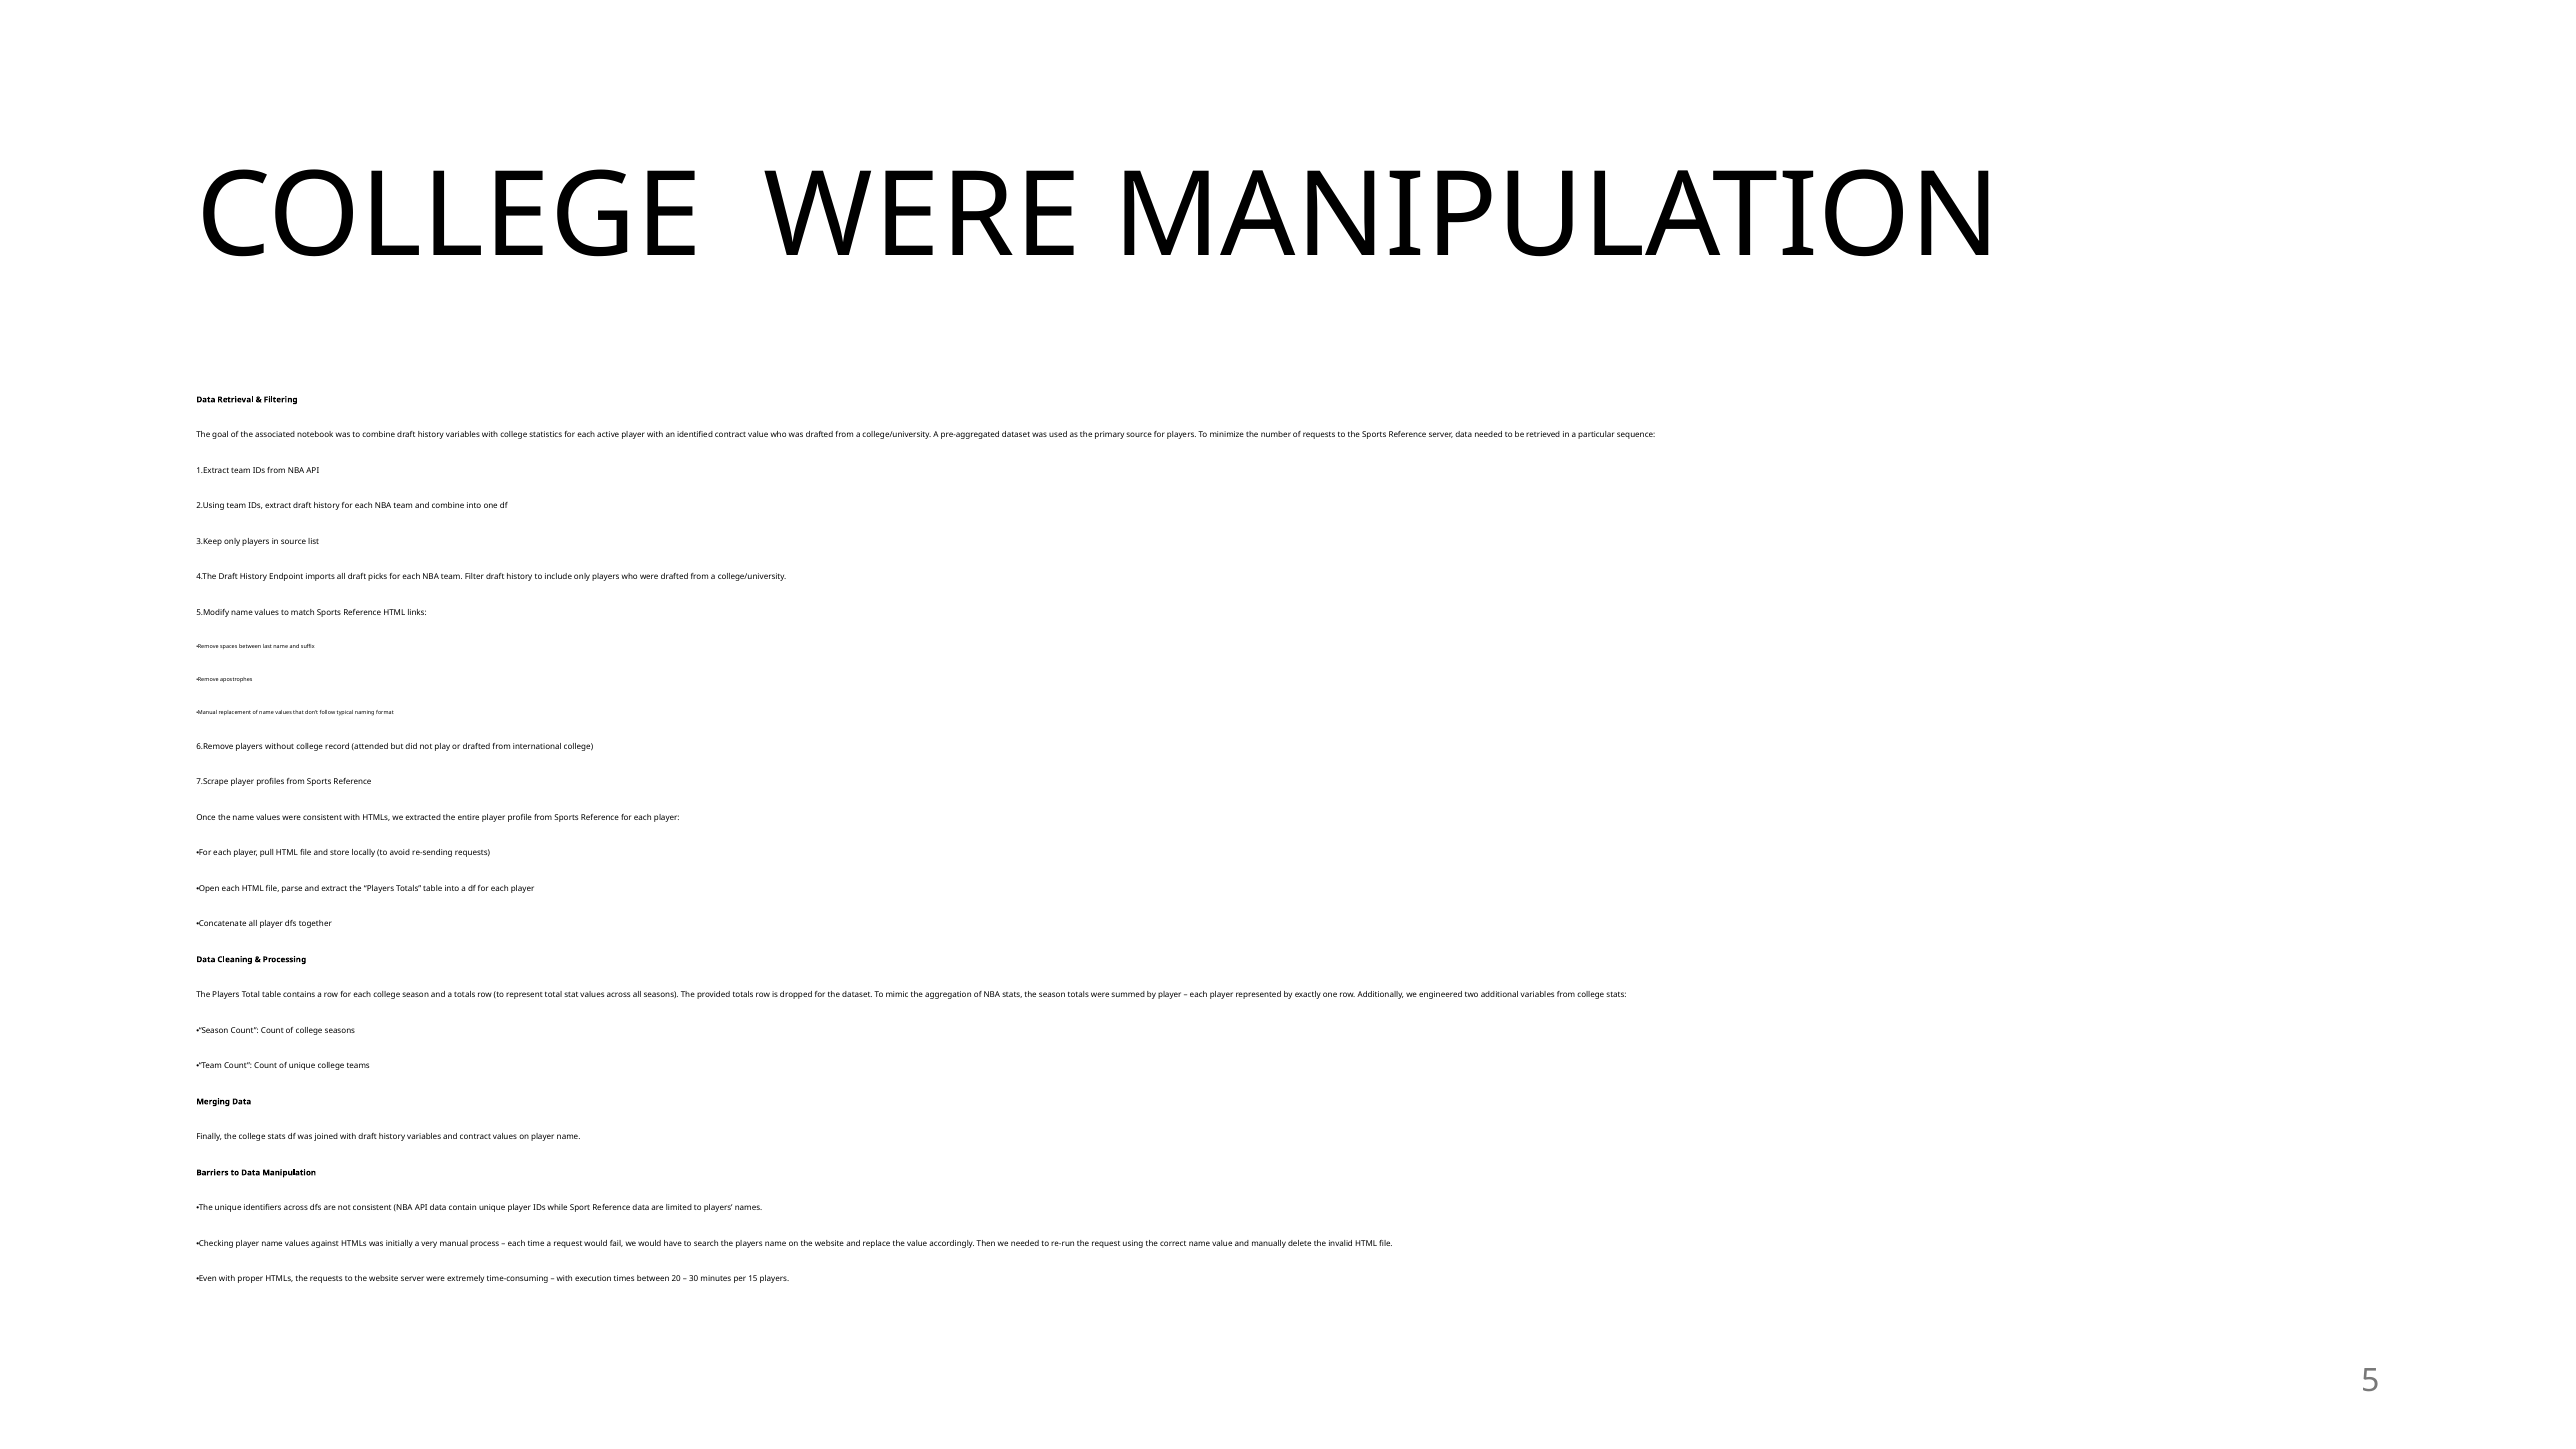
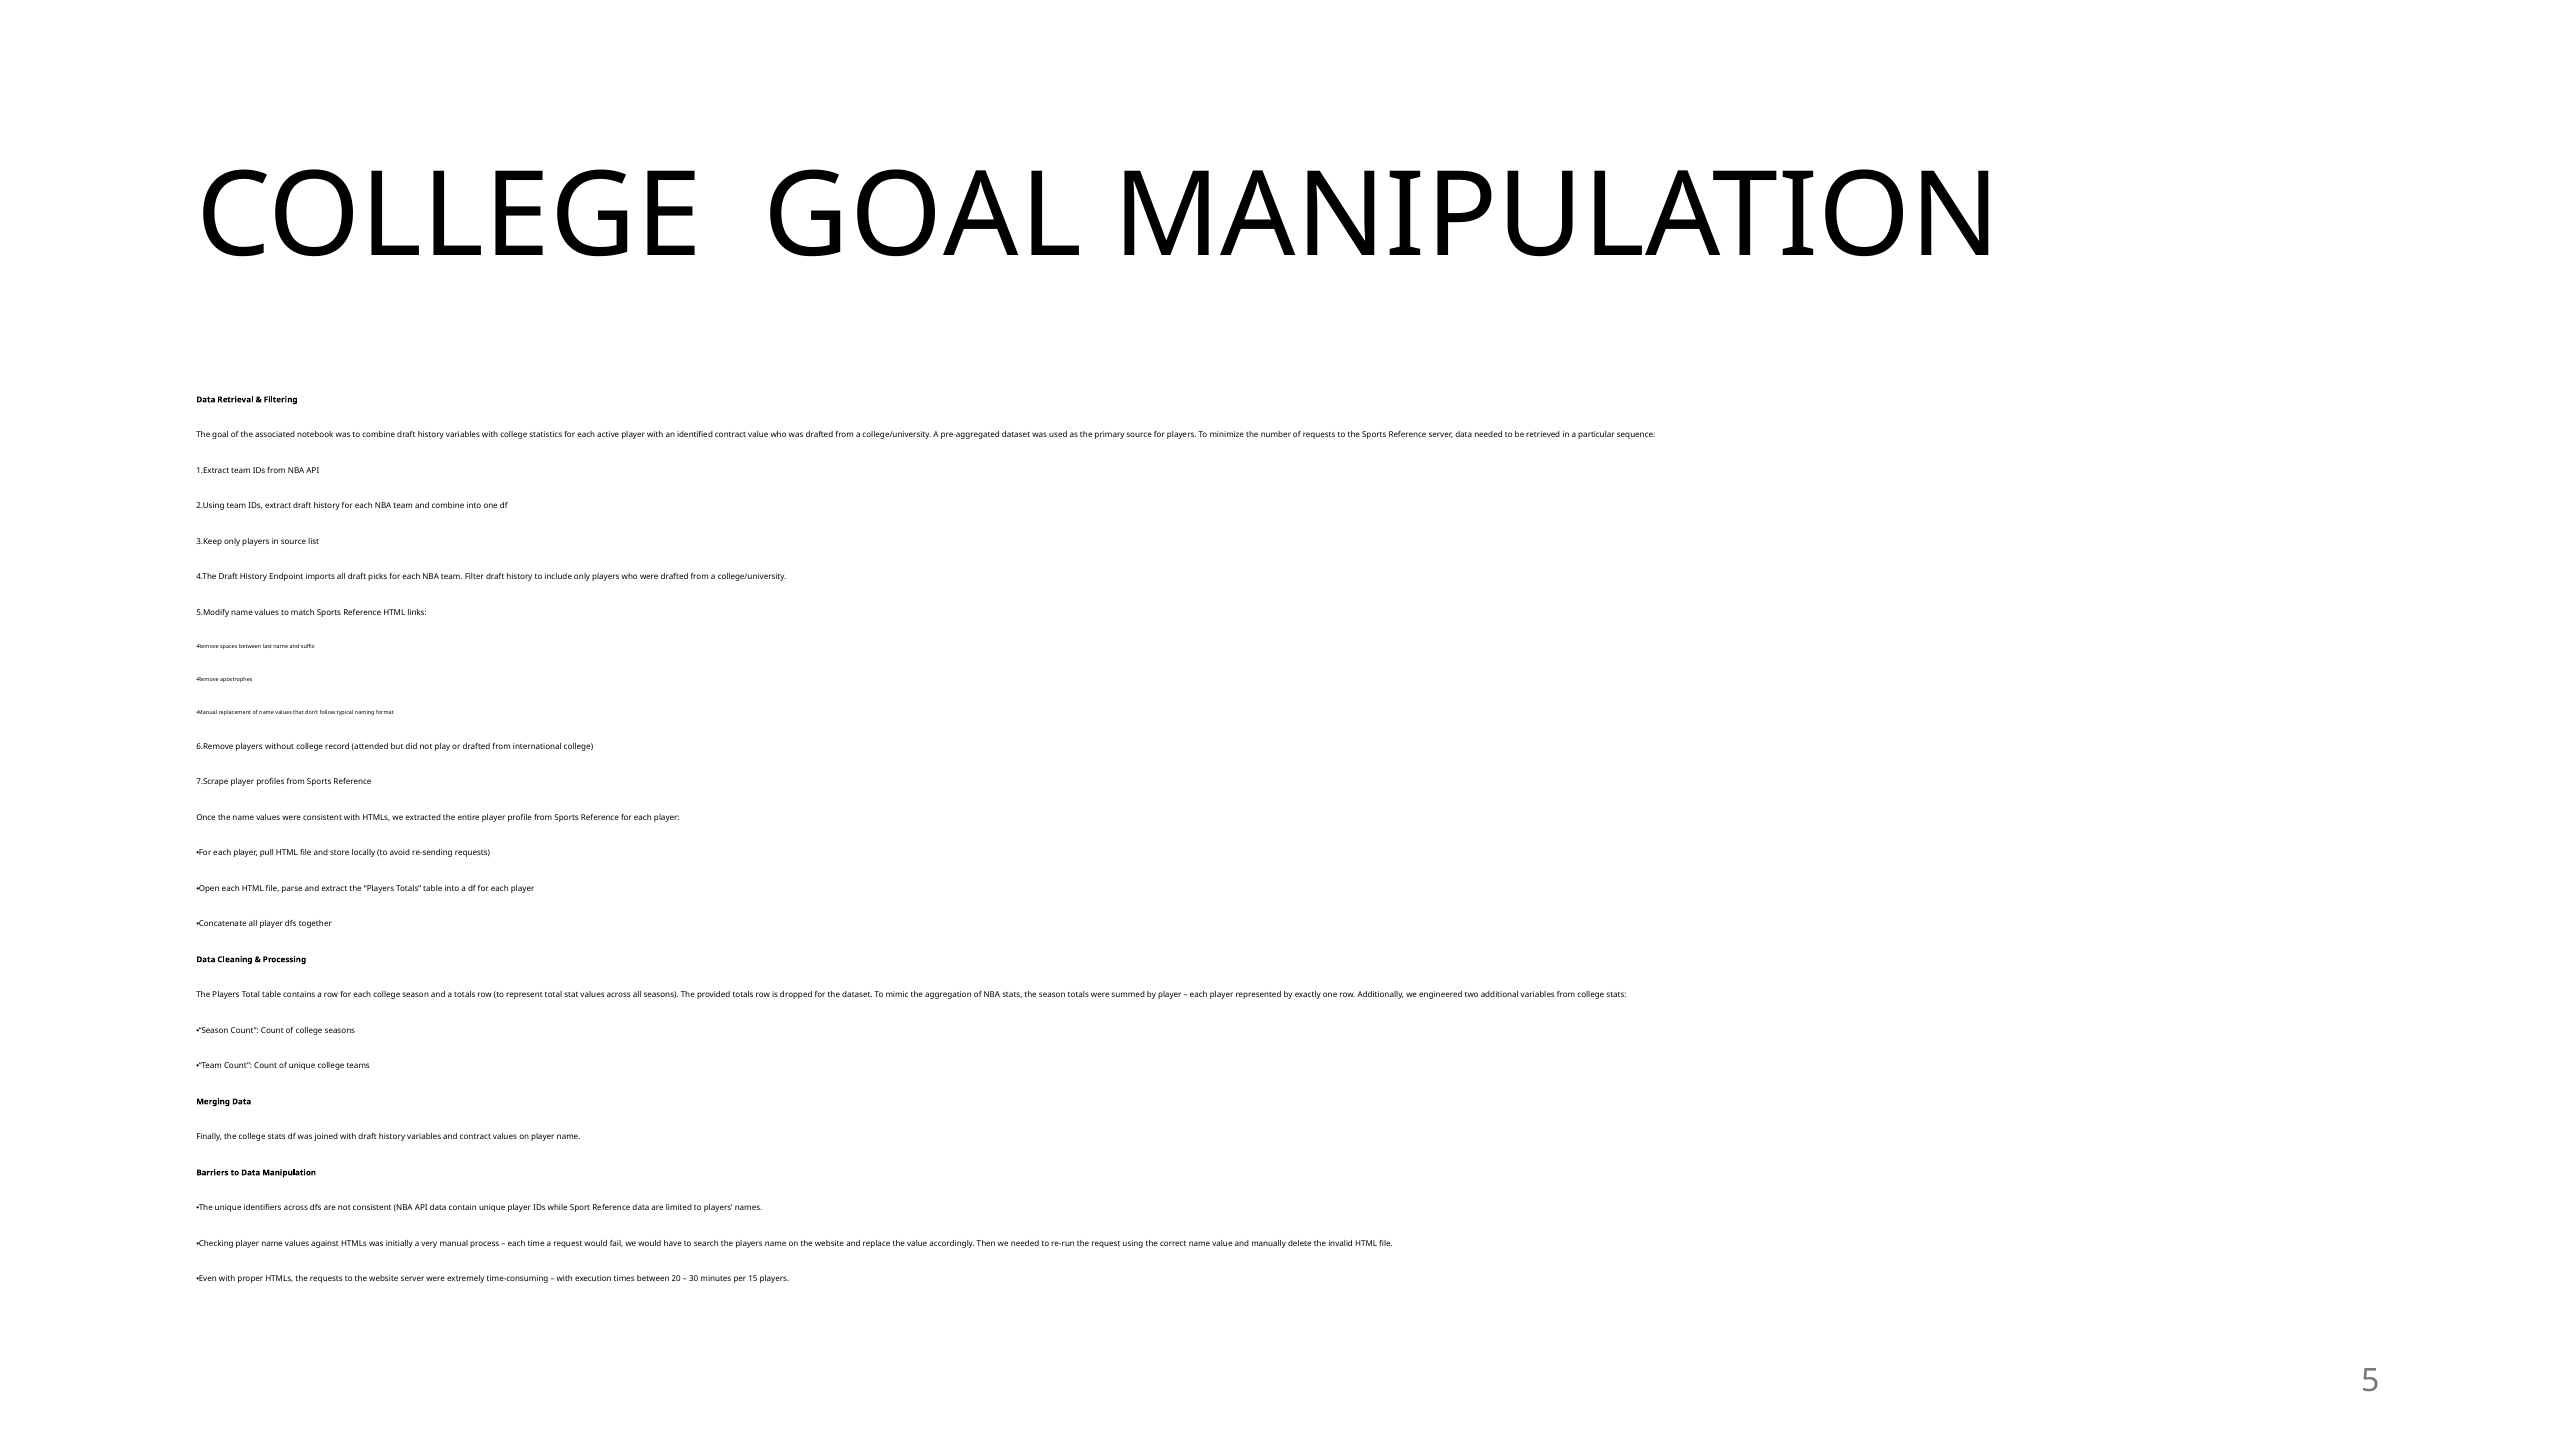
COLLEGE WERE: WERE -> GOAL (923, 216)
